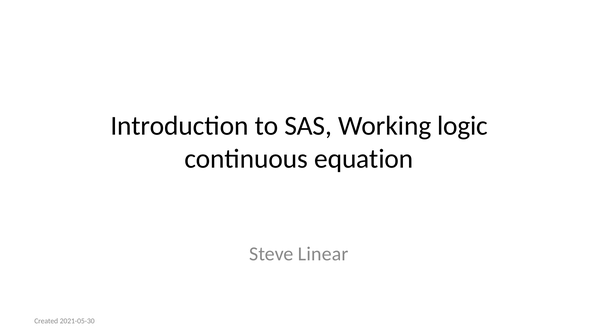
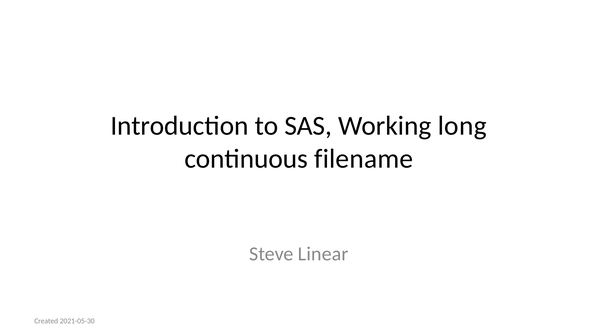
logic: logic -> long (462, 126)
equation: equation -> filename (364, 159)
